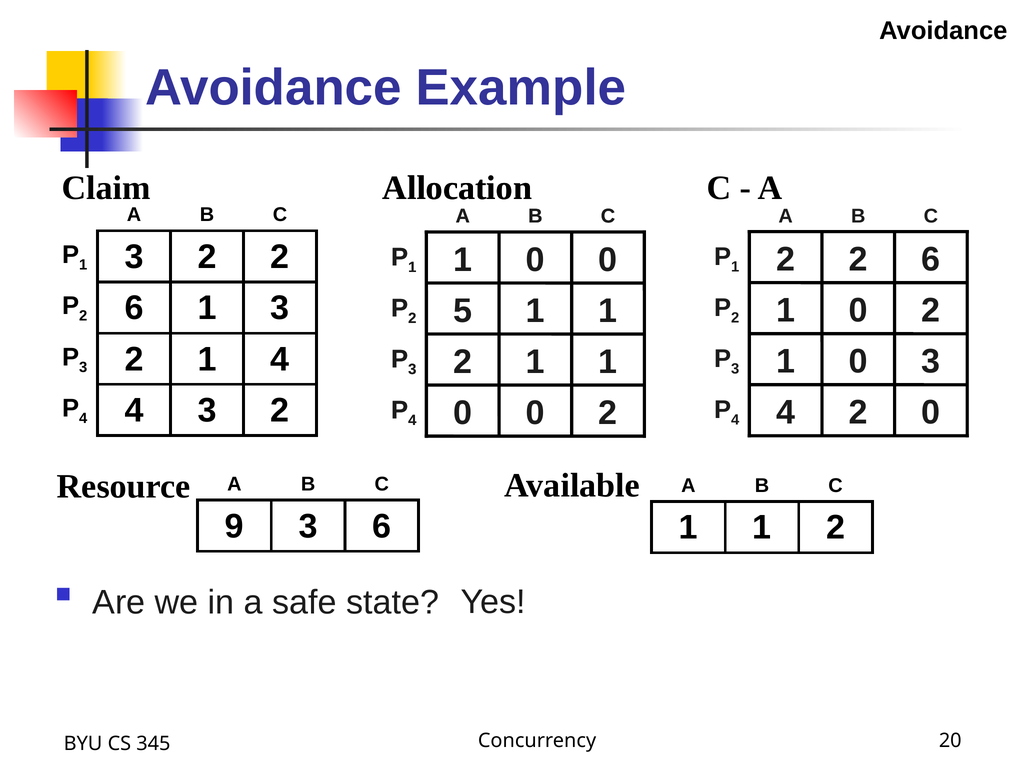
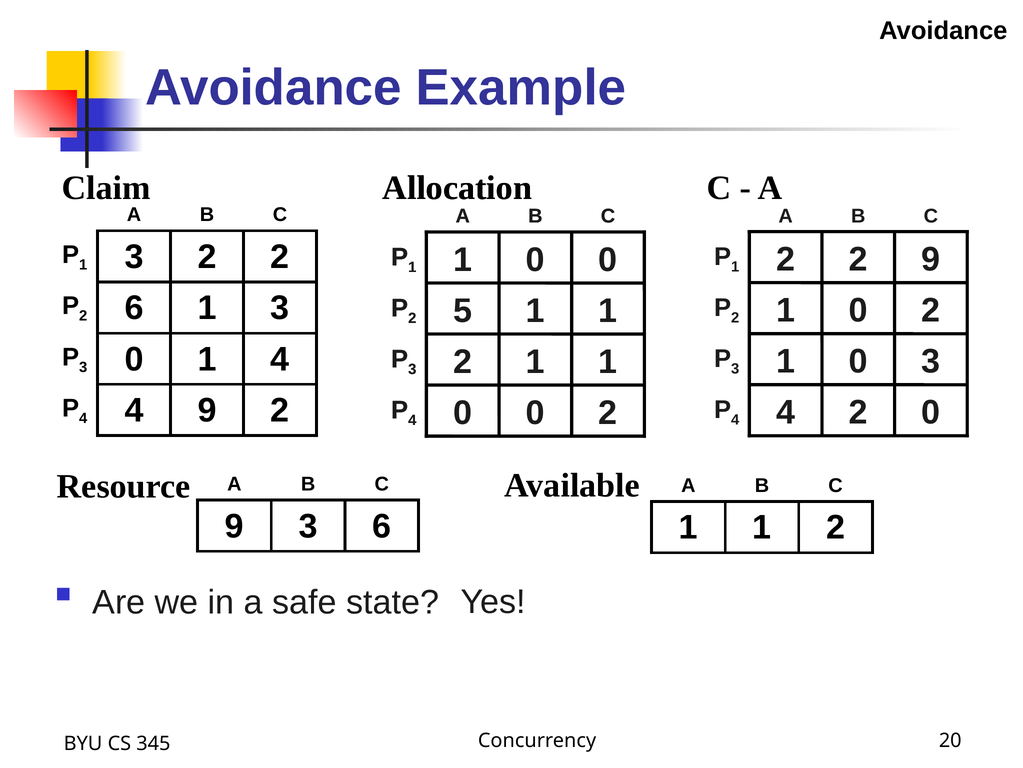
1 6: 6 -> 9 (931, 259)
2: 2 -> 0 (134, 359)
4 4 3: 3 -> 9 (207, 410)
